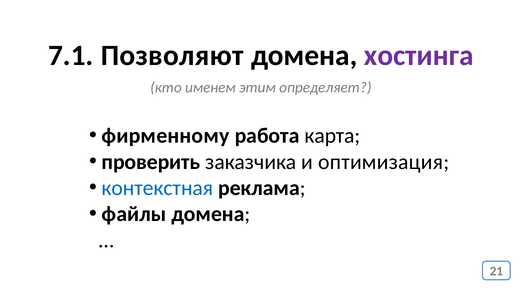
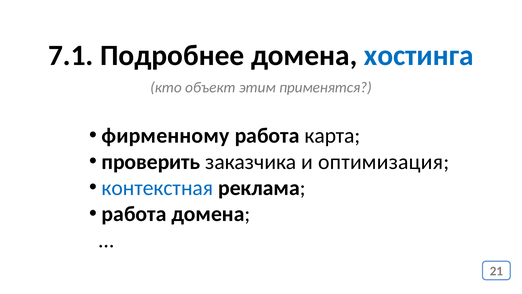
Позволяют: Позволяют -> Подробнее (172, 55)
хостинга colour: purple -> blue (419, 55)
именем: именем -> объект (210, 87)
определяет: определяет -> применятся (325, 87)
файлы: файлы -> работа (134, 214)
